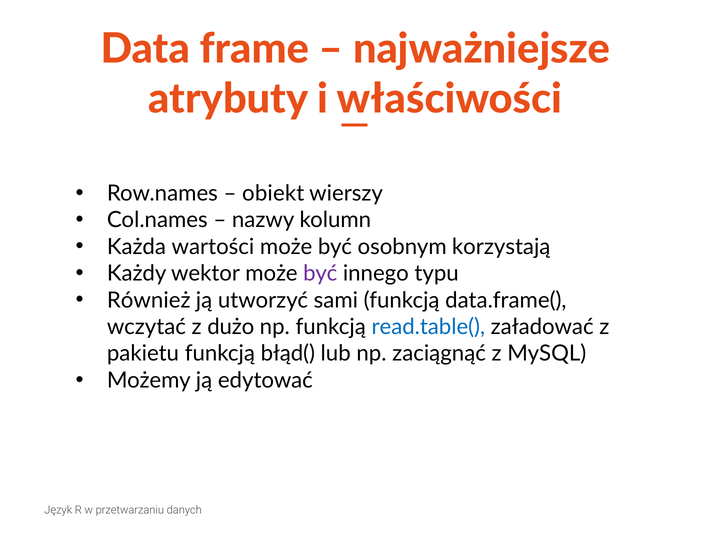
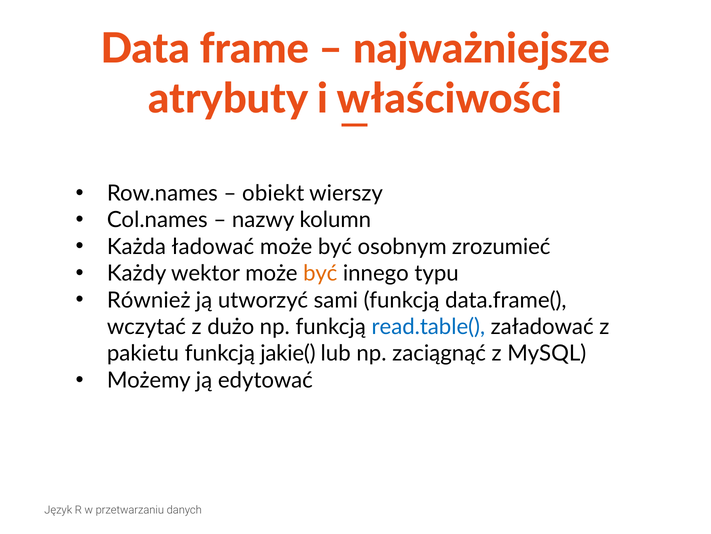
wartości: wartości -> ładować (213, 246)
korzystają: korzystają -> zrozumieć (501, 246)
być colour: purple -> orange (320, 273)
błąd(: błąd( -> jakie( (288, 353)
